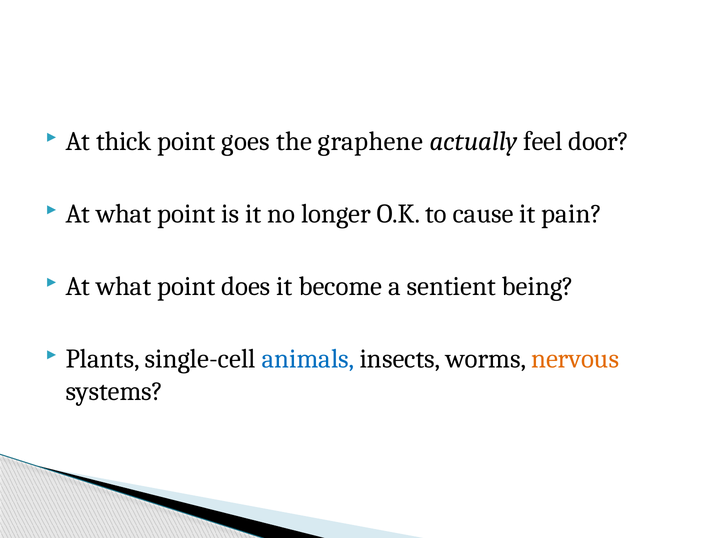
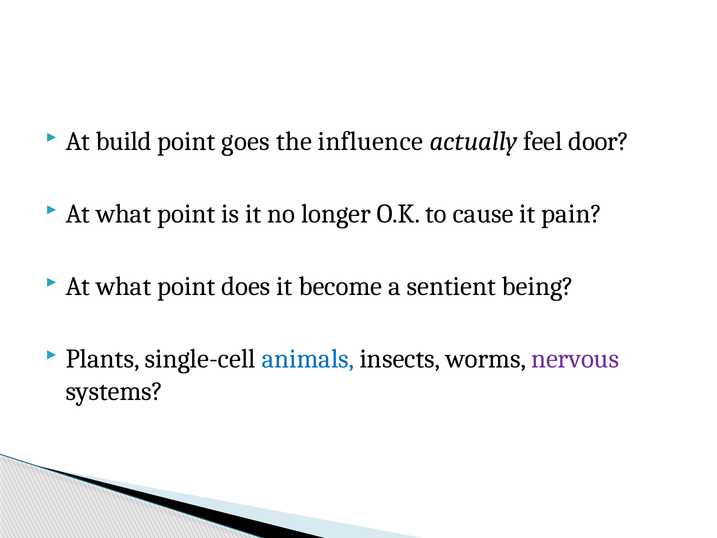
thick: thick -> build (124, 141)
graphene: graphene -> influence (371, 141)
nervous colour: orange -> purple (575, 359)
